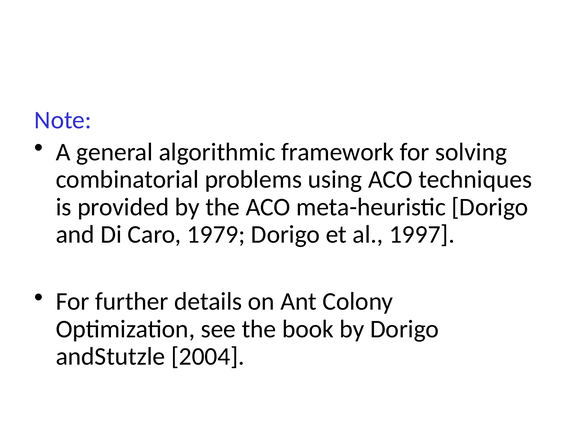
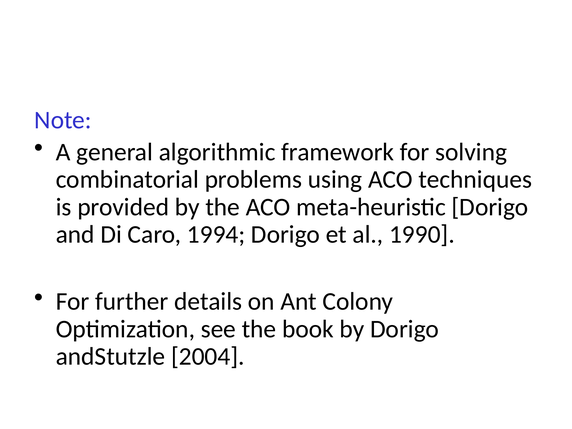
1979: 1979 -> 1994 (216, 234)
1997: 1997 -> 1990 (422, 234)
